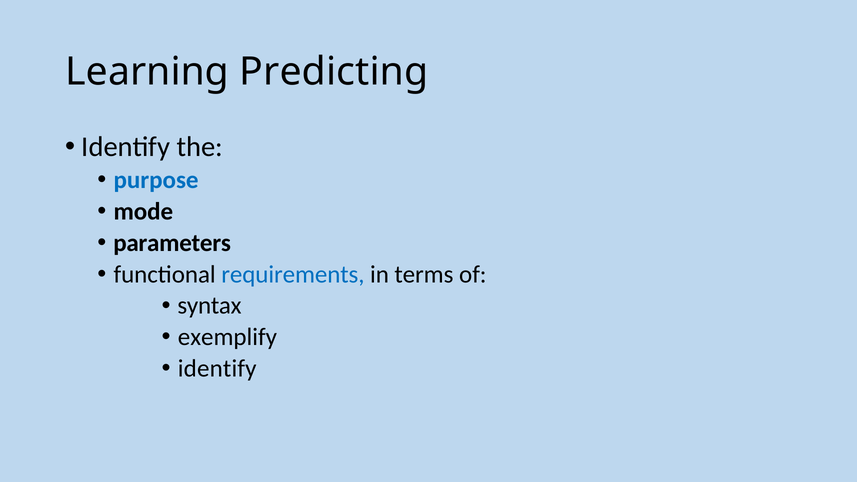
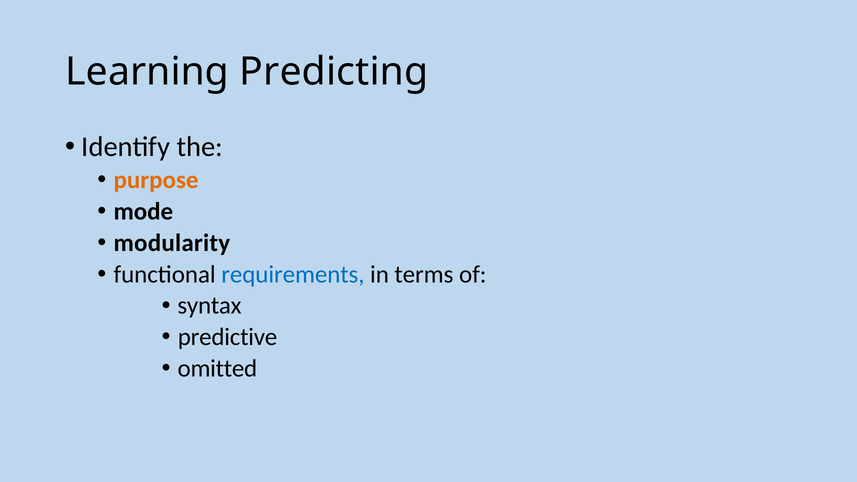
purpose colour: blue -> orange (156, 180)
parameters: parameters -> modularity (172, 243)
exemplify: exemplify -> predictive (228, 337)
identify: identify -> omitted (217, 369)
